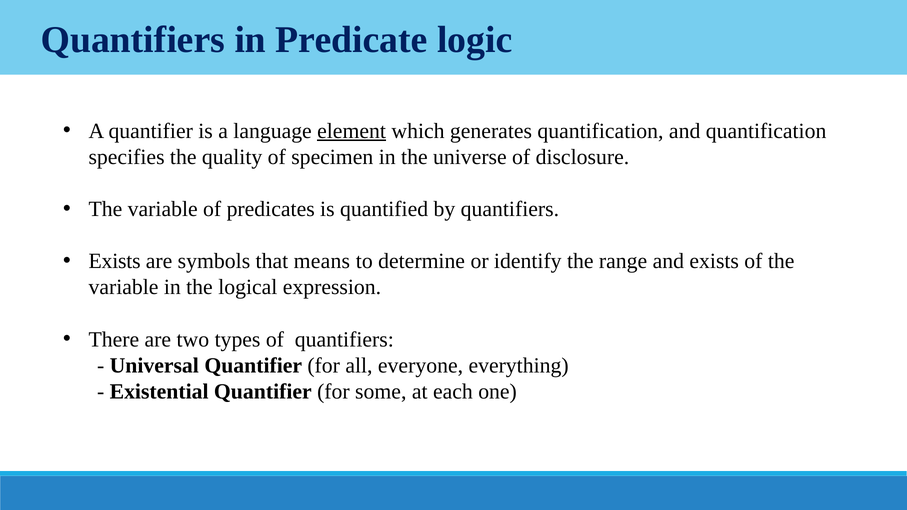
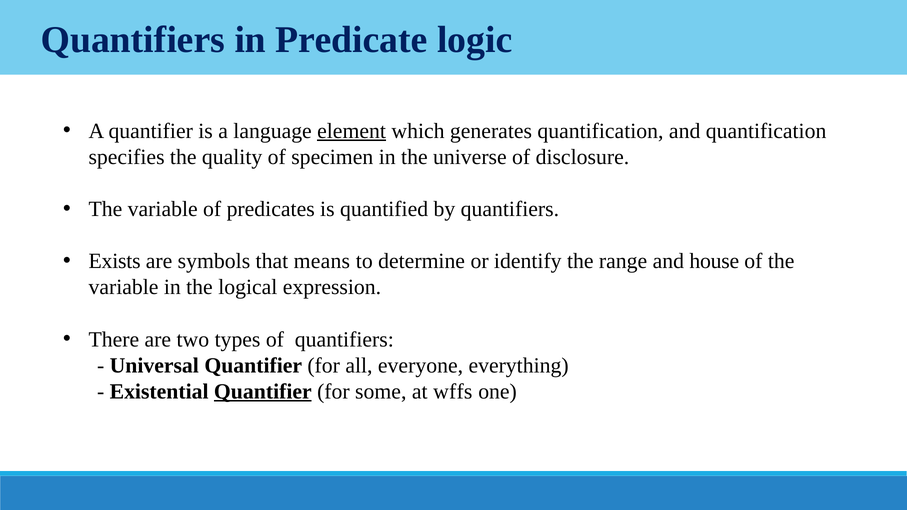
and exists: exists -> house (714, 261)
Quantifier underline: none -> present (263, 392)
each: each -> wffs (453, 392)
